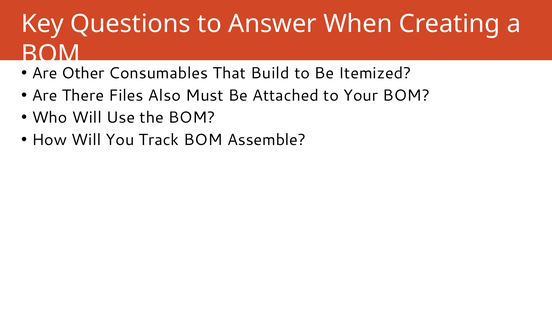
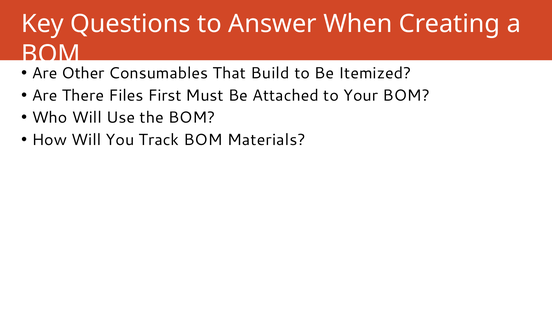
Also: Also -> First (165, 96)
Assemble: Assemble -> Materials (266, 140)
